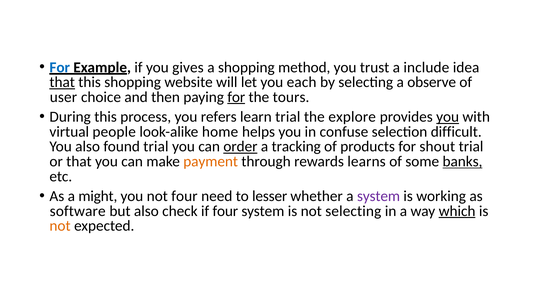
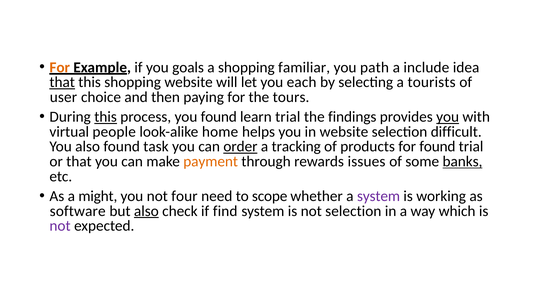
For colour: blue -> orange (60, 67)
gives: gives -> goals (188, 67)
method: method -> familiar (304, 67)
trust: trust -> path (375, 67)
observe: observe -> tourists (432, 82)
for underline: present -> none (236, 97)
this underline: none -> present (106, 117)
you refers: refers -> found (219, 117)
explore: explore -> findings (352, 117)
in confuse: confuse -> website (344, 132)
found trial: trial -> task (156, 147)
for shout: shout -> found (437, 147)
learns: learns -> issues (367, 161)
lesser: lesser -> scope (270, 196)
also underline: none -> present (146, 211)
if four: four -> find (225, 211)
not selecting: selecting -> selection (353, 211)
which underline: present -> none (457, 211)
not colour: orange -> purple (60, 226)
